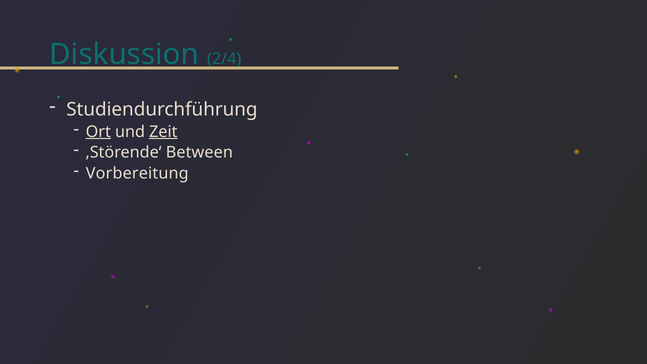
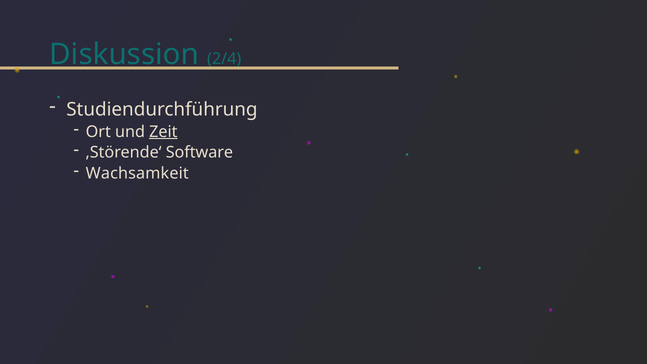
Ort underline: present -> none (98, 132)
Between: Between -> Software (199, 153)
Vorbereitung: Vorbereitung -> Wachsamkeit (137, 173)
